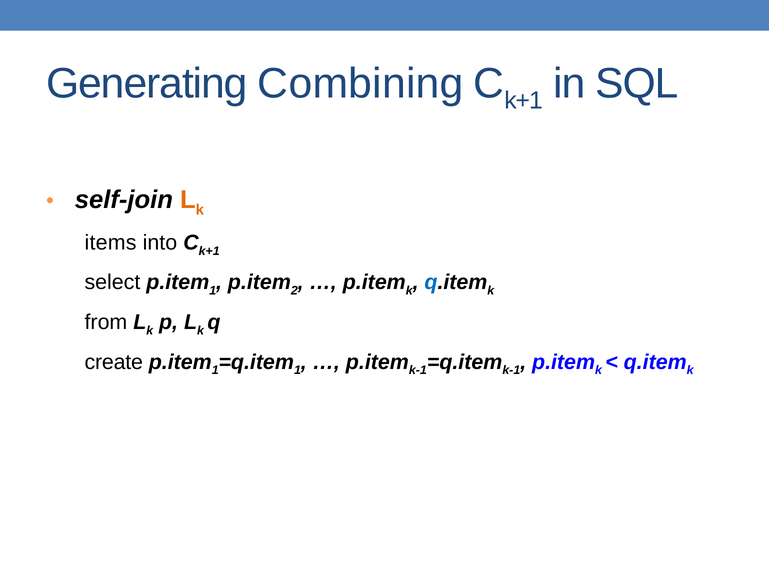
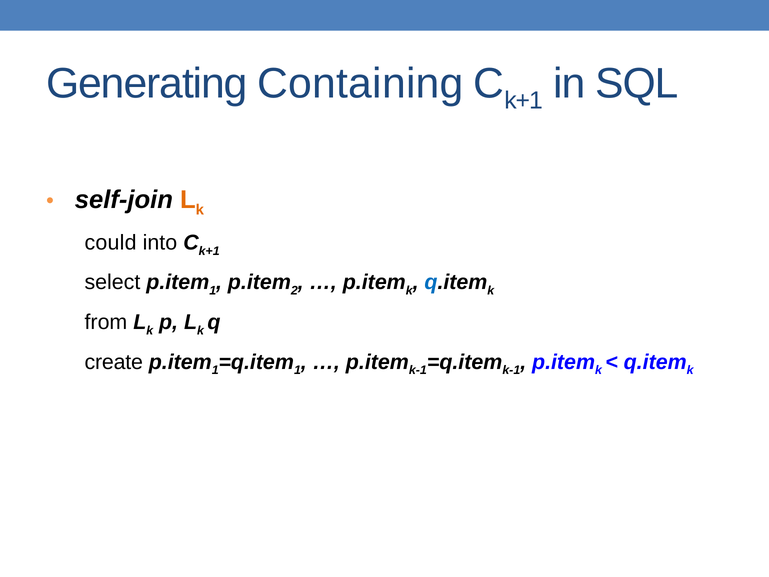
Combining: Combining -> Containing (360, 84)
items: items -> could (111, 243)
